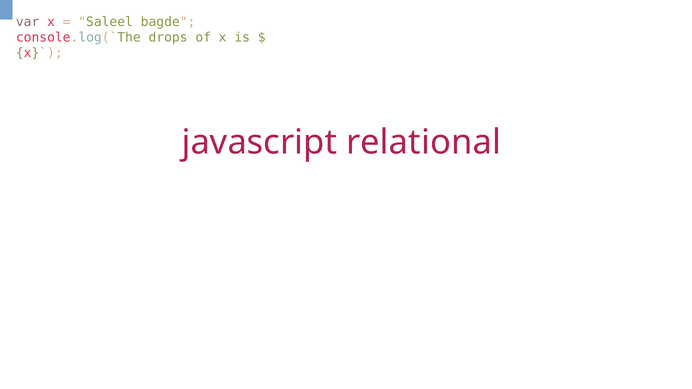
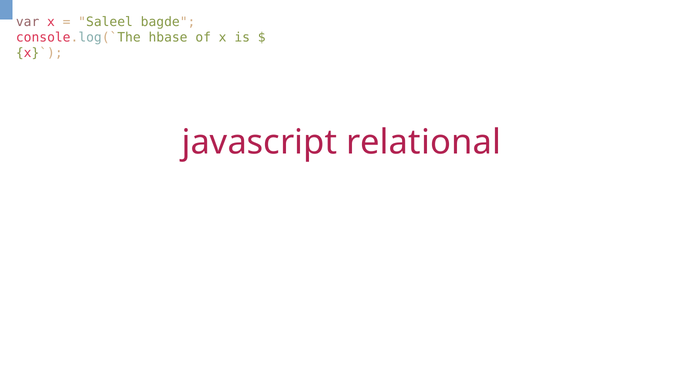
drops: drops -> hbase (168, 38)
